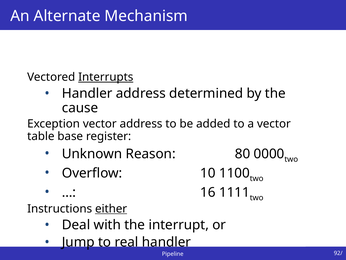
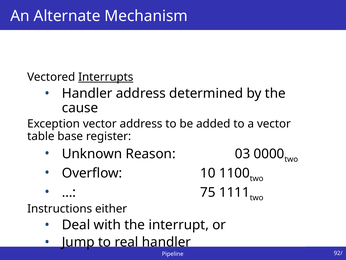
80: 80 -> 03 (243, 154)
16: 16 -> 75 (208, 192)
either underline: present -> none (111, 208)
